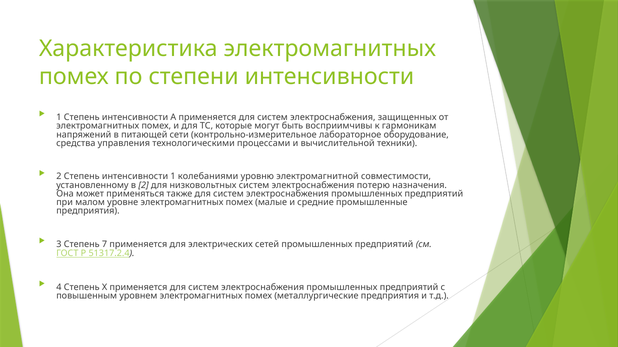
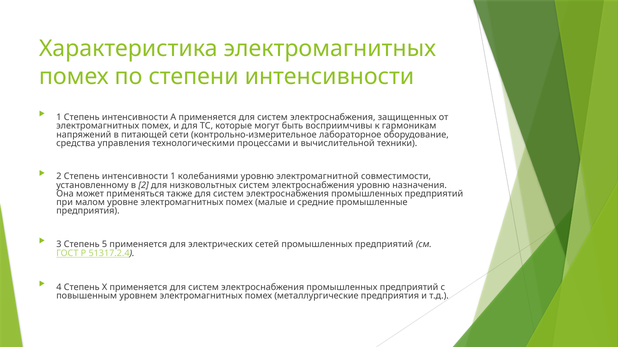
электроснабжения потерю: потерю -> уровню (373, 185)
7: 7 -> 5 (105, 245)
